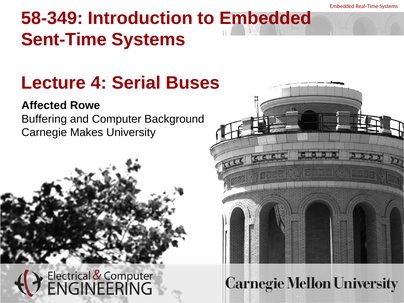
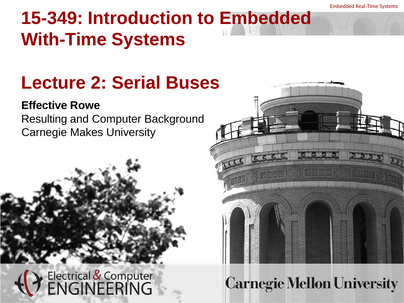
58-349: 58-349 -> 15-349 (52, 18)
Sent-Time: Sent-Time -> With-Time (64, 40)
4: 4 -> 2 (99, 83)
Affected: Affected -> Effective (44, 106)
Buffering: Buffering -> Resulting (44, 119)
